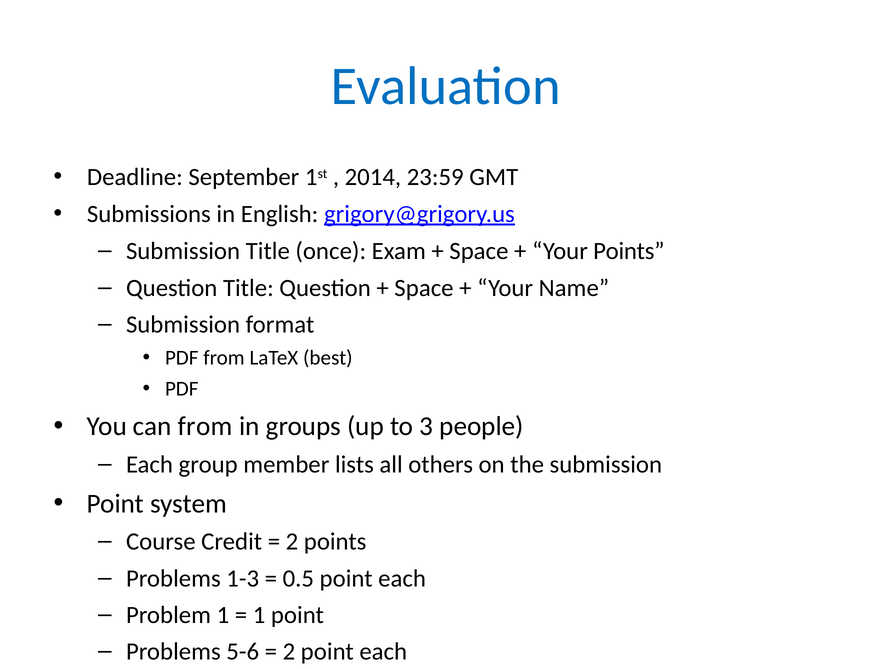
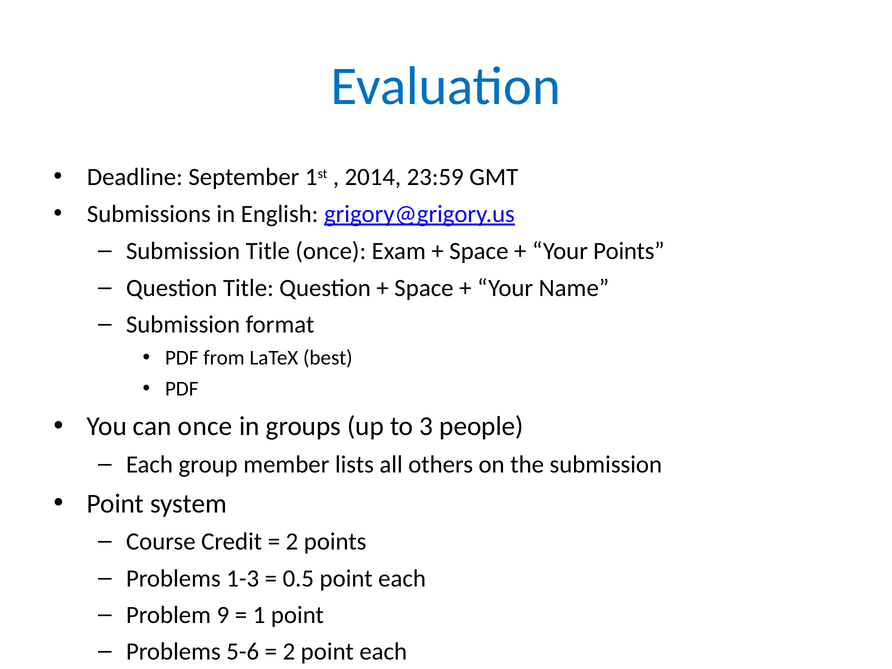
can from: from -> once (205, 426)
Problem 1: 1 -> 9 (223, 615)
